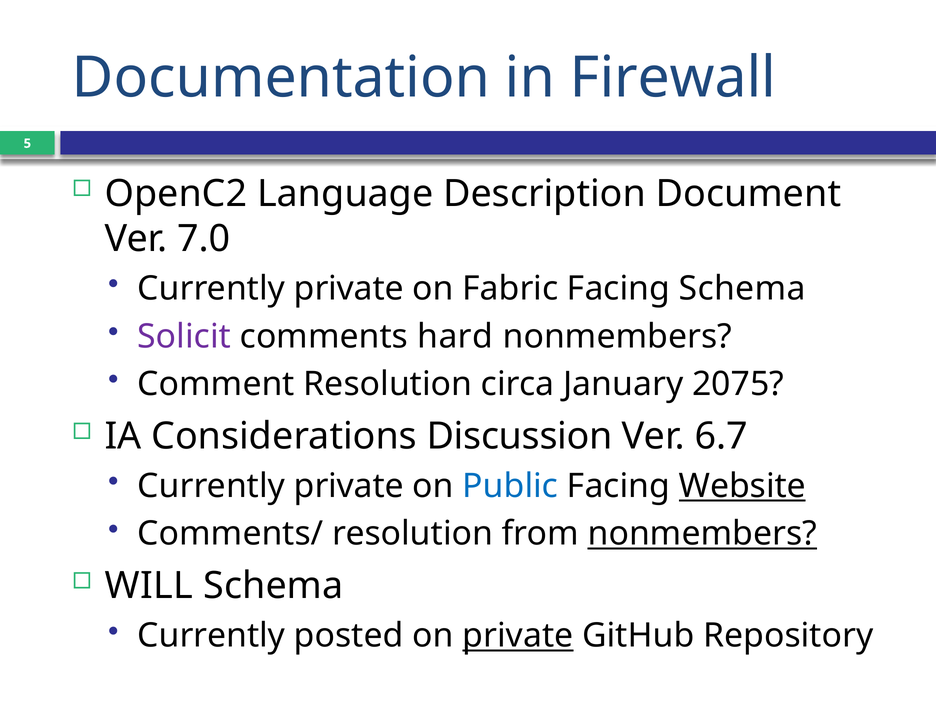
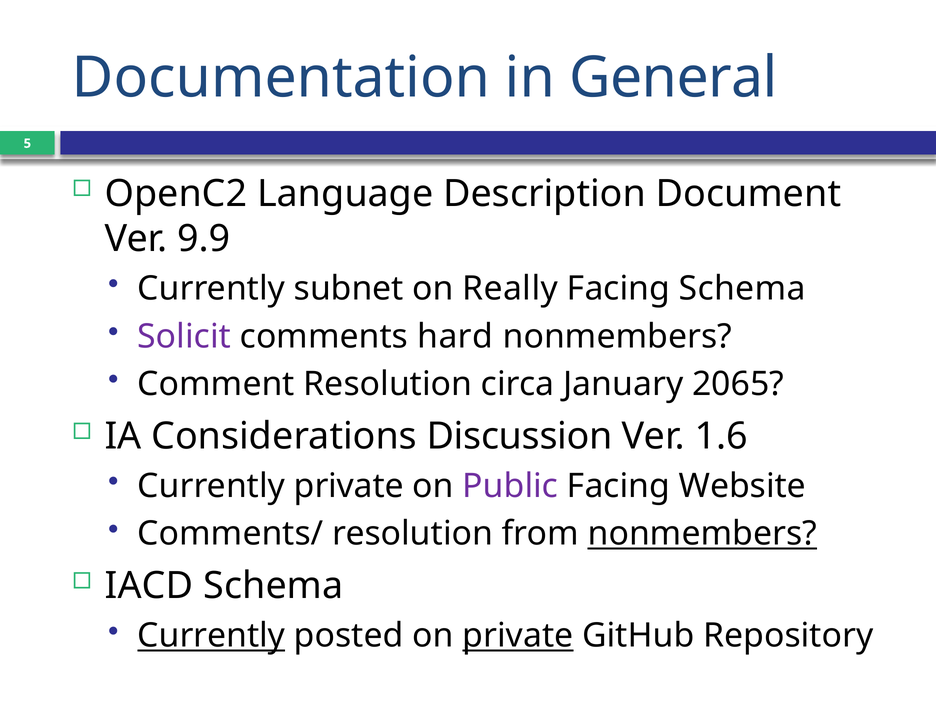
Firewall: Firewall -> General (673, 78)
7.0: 7.0 -> 9.9 (204, 239)
private: private -> subnet (349, 289)
Fabric: Fabric -> Really (510, 289)
2075: 2075 -> 2065 (738, 384)
6.7: 6.7 -> 1.6 (721, 436)
Public colour: blue -> purple (510, 486)
Website underline: present -> none (742, 486)
WILL: WILL -> IACD (149, 586)
Currently underline: none -> present (211, 636)
